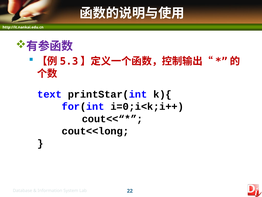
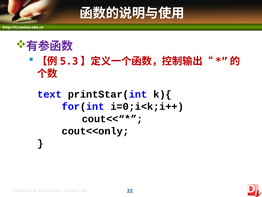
cout<<long: cout<<long -> cout<<only (95, 131)
